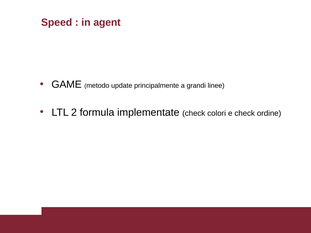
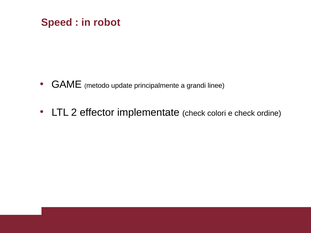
agent: agent -> robot (107, 22)
formula: formula -> effector (97, 112)
